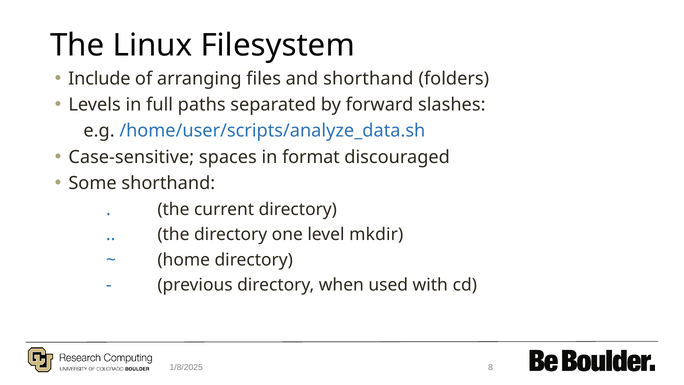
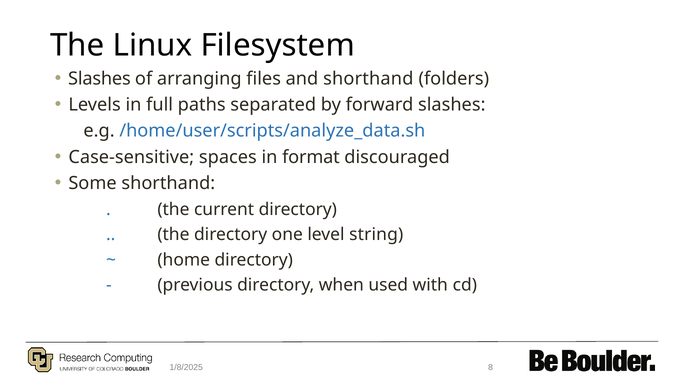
Include: Include -> Slashes (99, 78)
mkdir: mkdir -> string (376, 235)
